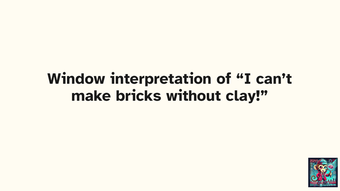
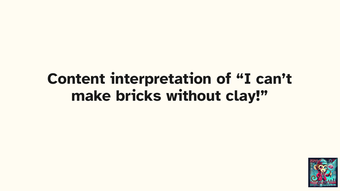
Window: Window -> Content (76, 79)
